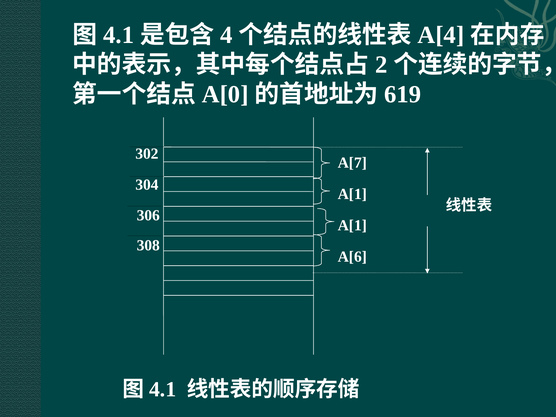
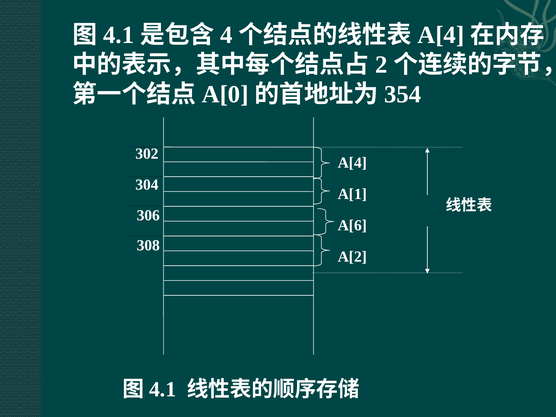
619: 619 -> 354 (403, 94)
A[7: A[7 -> A[4 (352, 163)
A[1: A[1 -> A[6 (352, 226)
A[6: A[6 -> A[2 (352, 257)
